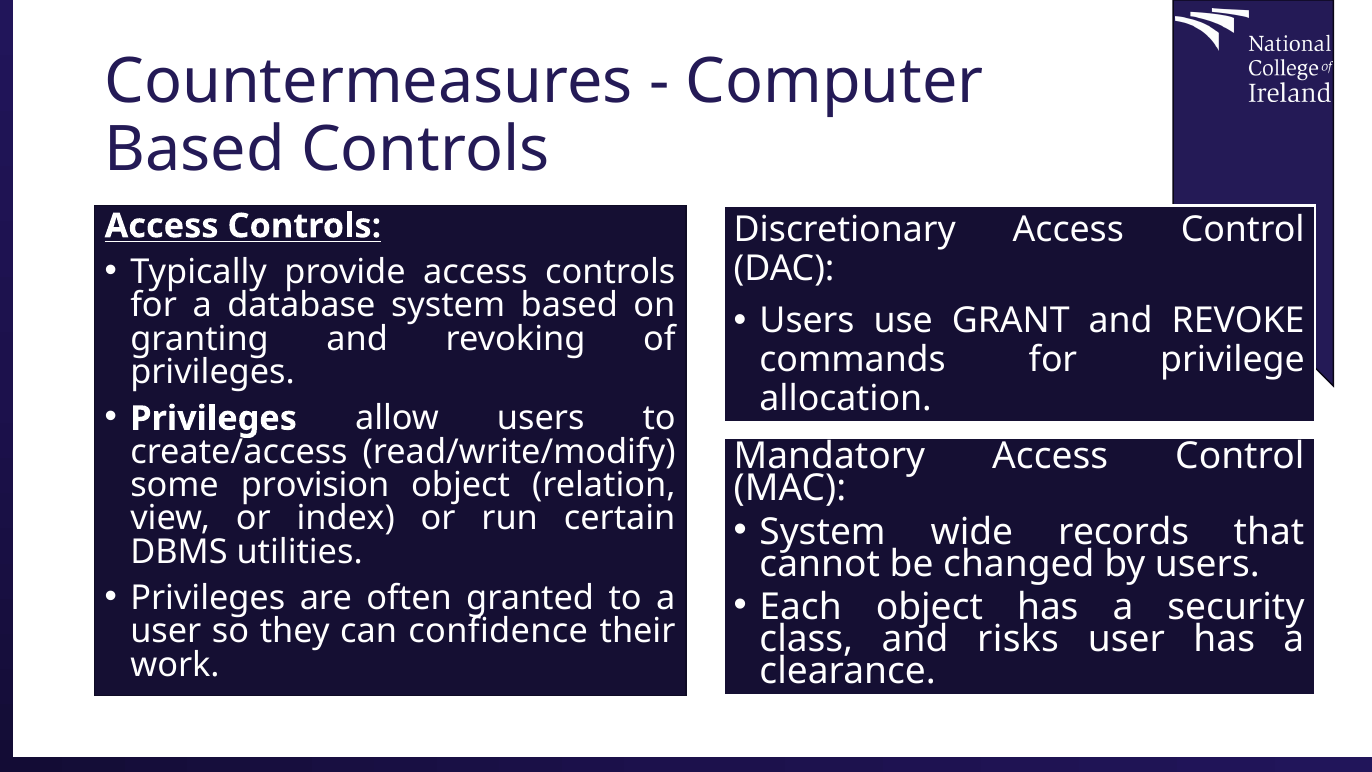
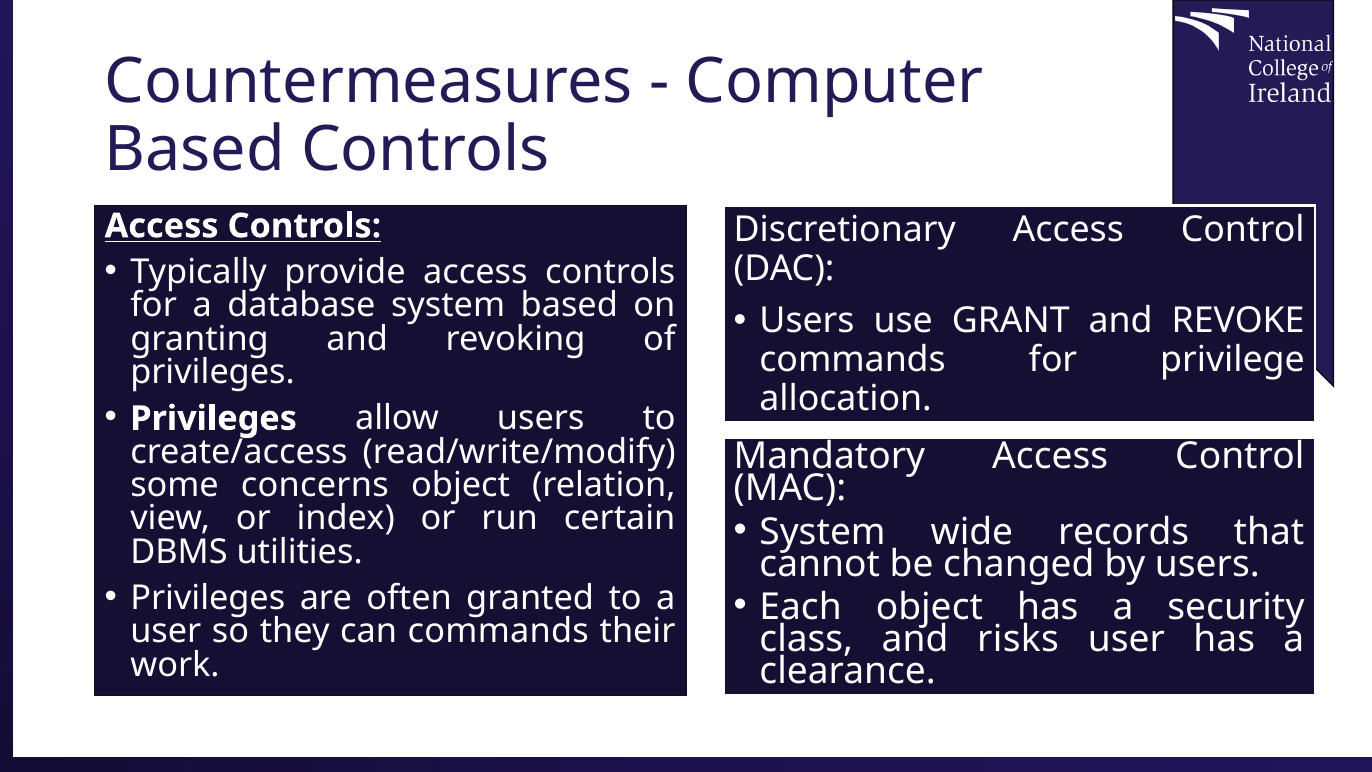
provision: provision -> concerns (315, 485)
can confidence: confidence -> commands (498, 631)
